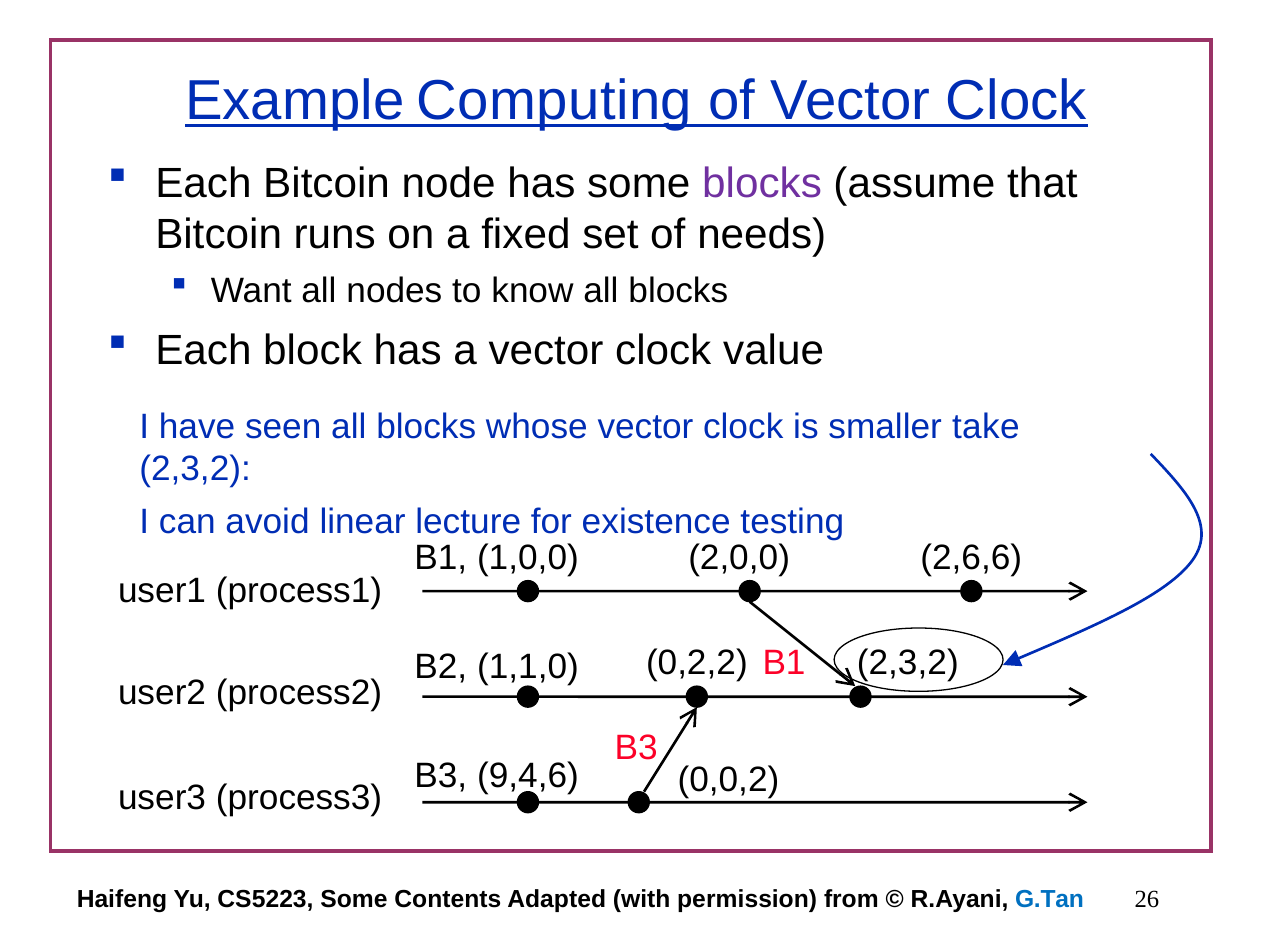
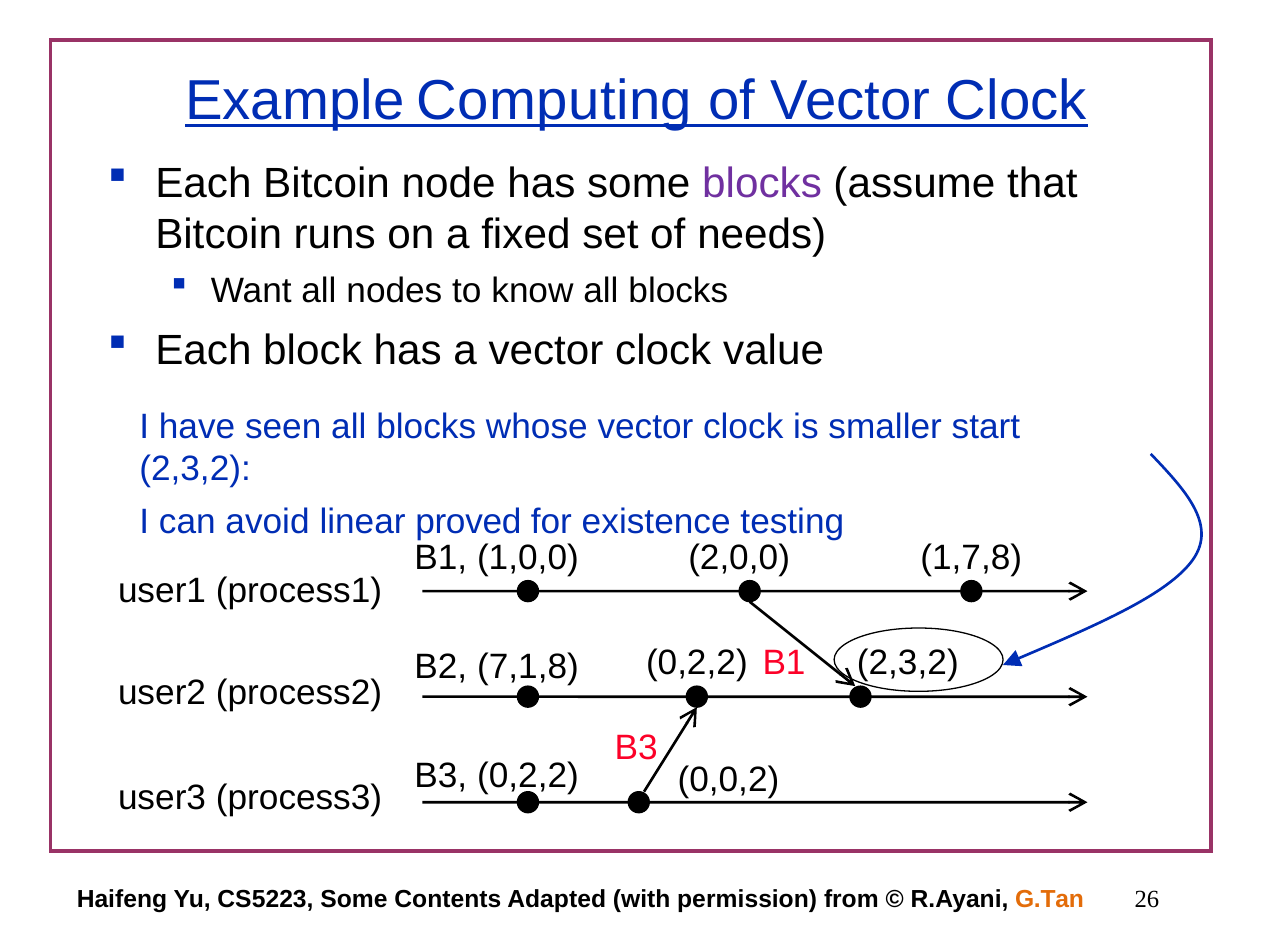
take: take -> start (986, 427)
lecture: lecture -> proved (468, 522)
2,6,6: 2,6,6 -> 1,7,8 (971, 558)
1,1,0: 1,1,0 -> 7,1,8 (528, 667)
B3 9,4,6: 9,4,6 -> 0,2,2 (528, 776)
G.Tan colour: blue -> orange (1049, 899)
